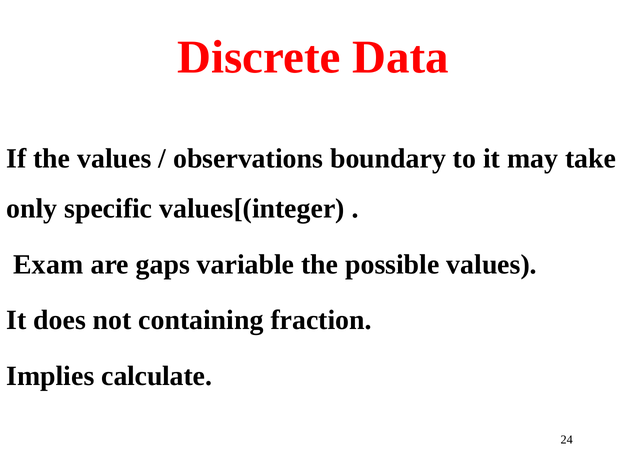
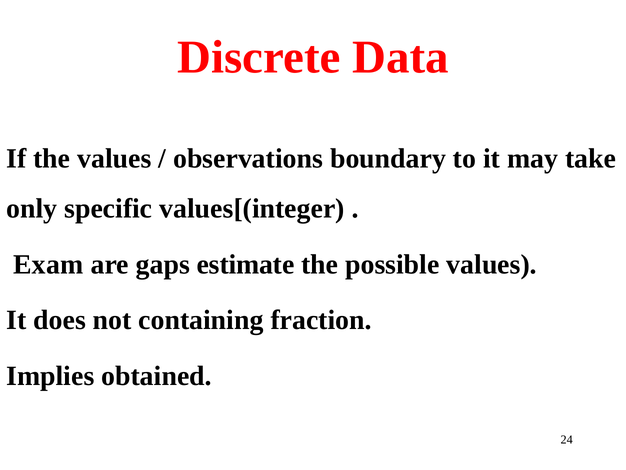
variable: variable -> estimate (246, 264)
calculate: calculate -> obtained (157, 375)
